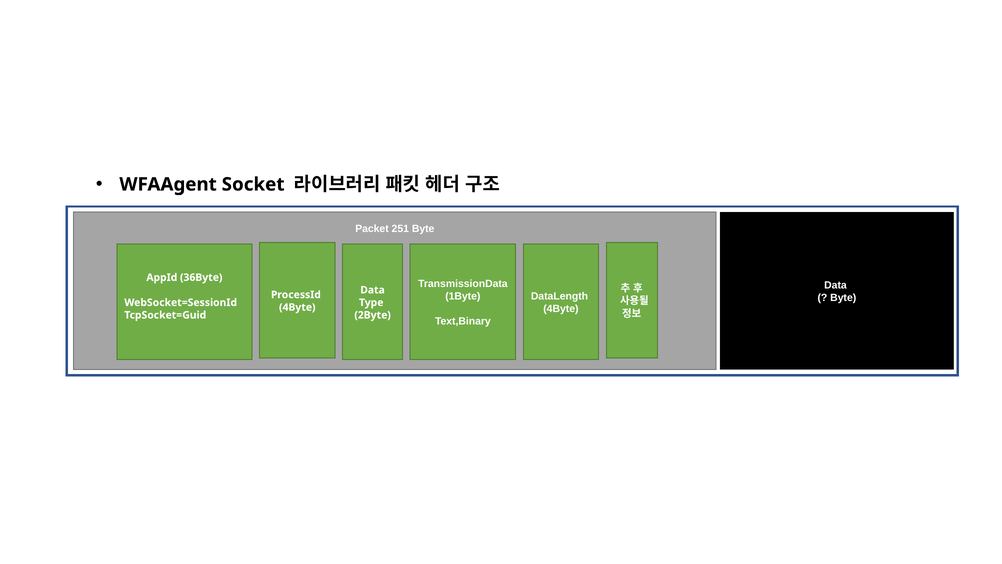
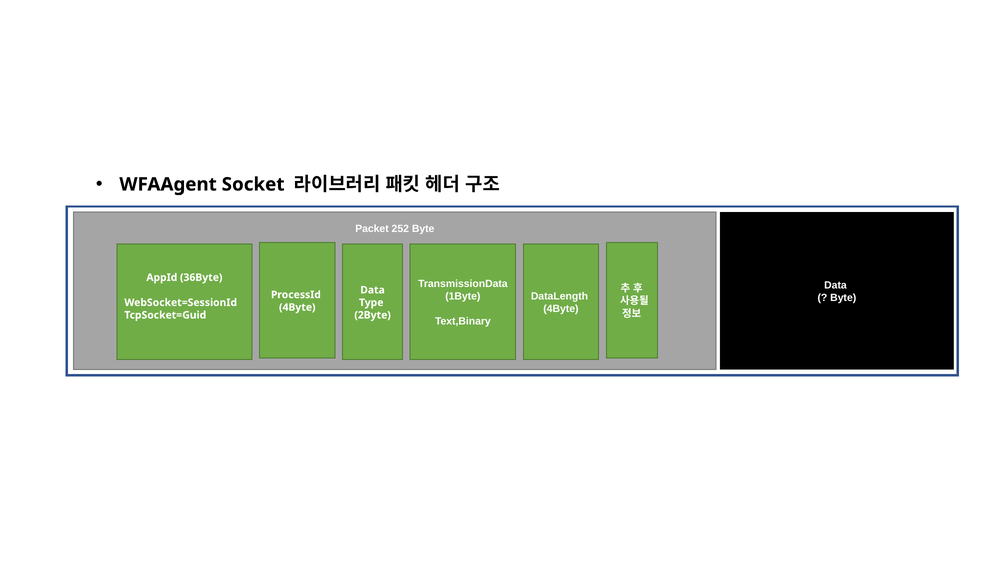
251: 251 -> 252 (400, 229)
